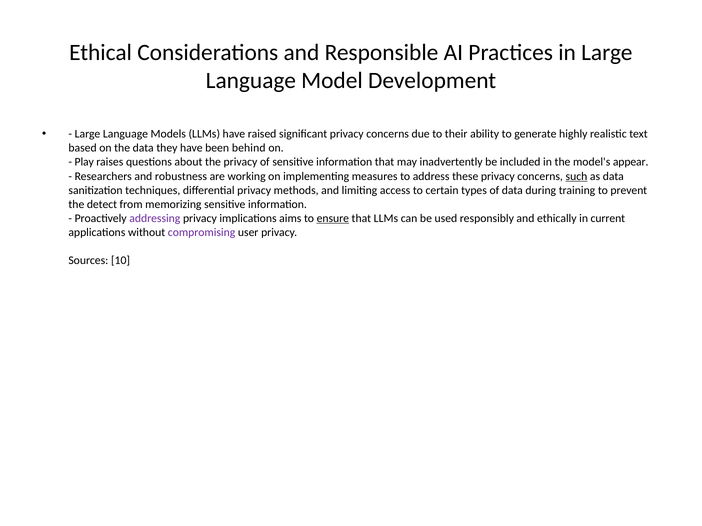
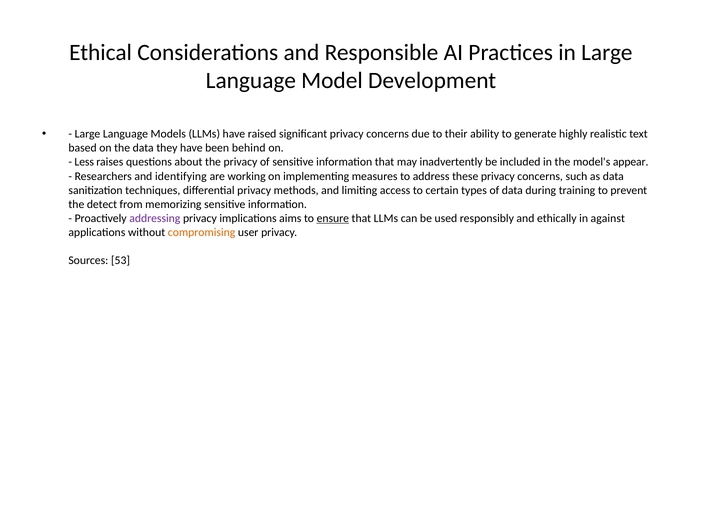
Play: Play -> Less (84, 162)
robustness: robustness -> identifying (181, 176)
such underline: present -> none (576, 176)
current: current -> against (608, 218)
compromising colour: purple -> orange (202, 232)
10: 10 -> 53 (121, 261)
